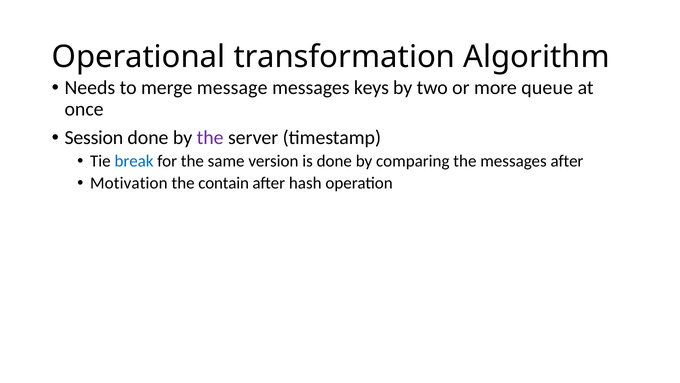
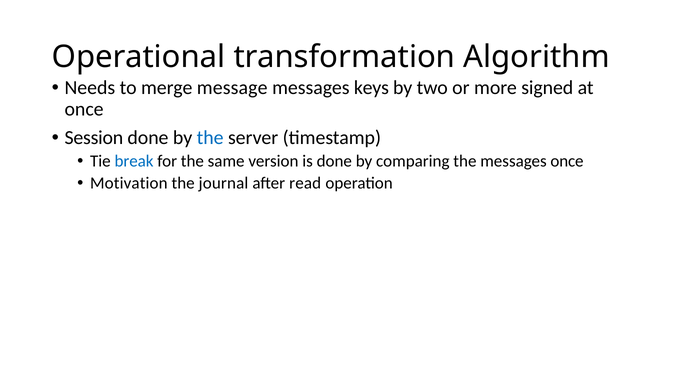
queue: queue -> signed (547, 88)
the colour: purple -> blue (210, 138)
messages after: after -> once (567, 161)
contain: contain -> journal (223, 183)
hash: hash -> read (305, 183)
